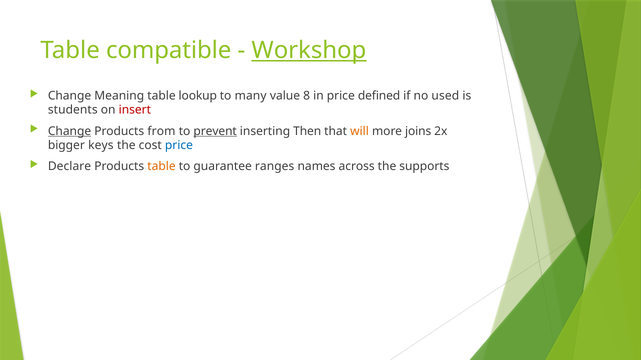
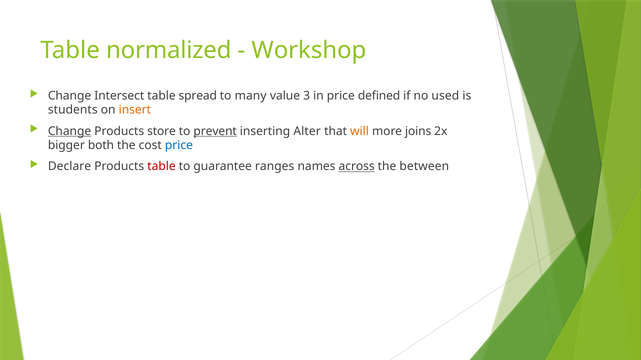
compatible: compatible -> normalized (169, 51)
Workshop underline: present -> none (309, 51)
Meaning: Meaning -> Intersect (119, 96)
lookup: lookup -> spread (198, 96)
8: 8 -> 3 (307, 96)
insert colour: red -> orange (135, 110)
from: from -> store (162, 131)
Then: Then -> Alter (307, 131)
keys: keys -> both (101, 146)
table colour: orange -> red (161, 167)
across underline: none -> present (357, 167)
supports: supports -> between (424, 167)
